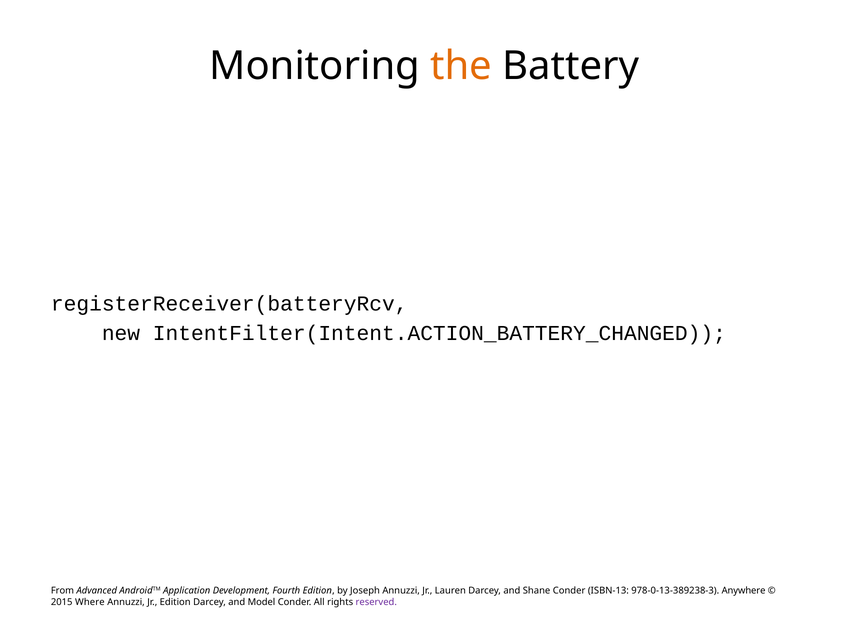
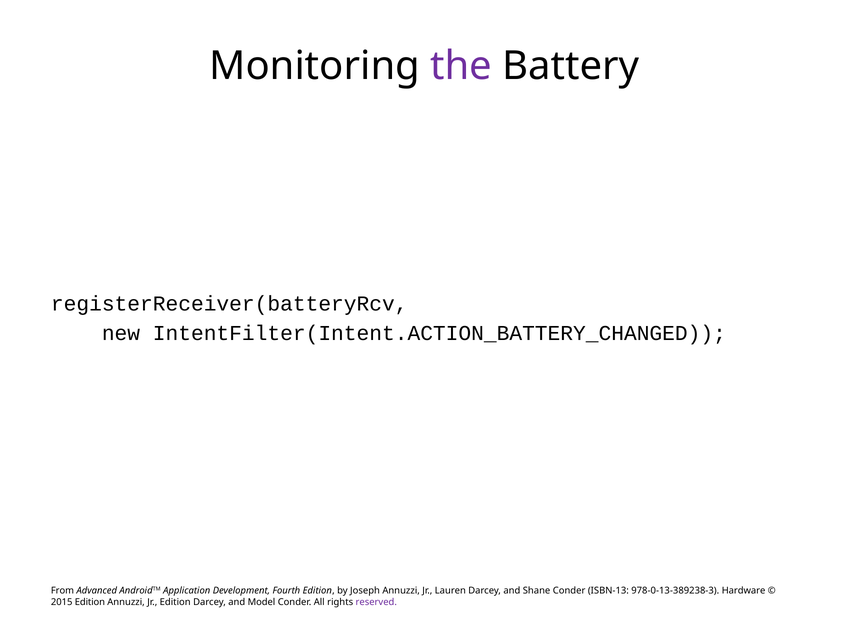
the colour: orange -> purple (461, 66)
Anywhere: Anywhere -> Hardware (744, 590)
2015 Where: Where -> Edition (90, 602)
